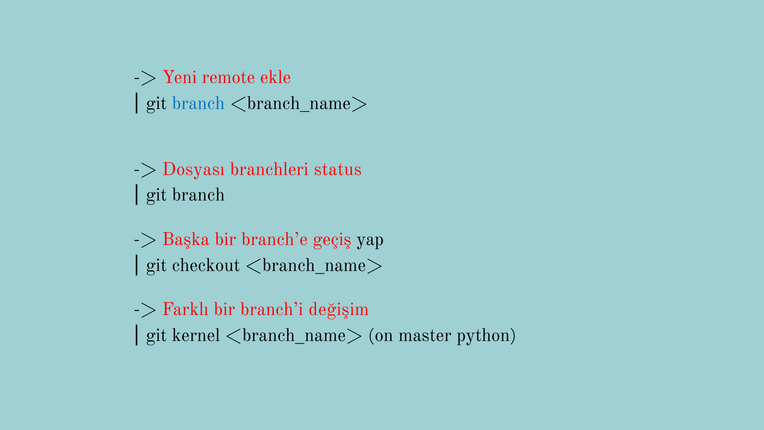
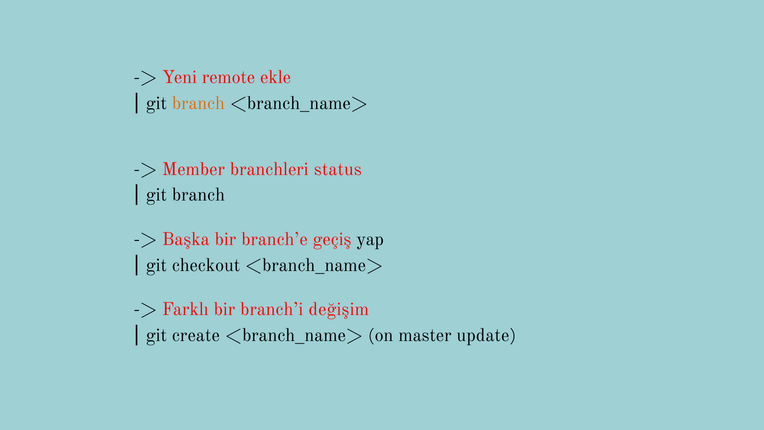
branch colour: blue -> orange (198, 103)
Dosyası: Dosyası -> Member (194, 169)
kernel: kernel -> create (196, 335)
python: python -> update (486, 335)
